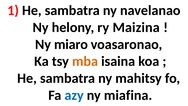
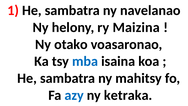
miaro: miaro -> otako (71, 44)
mba colour: orange -> blue (85, 61)
miafina: miafina -> ketraka (128, 95)
